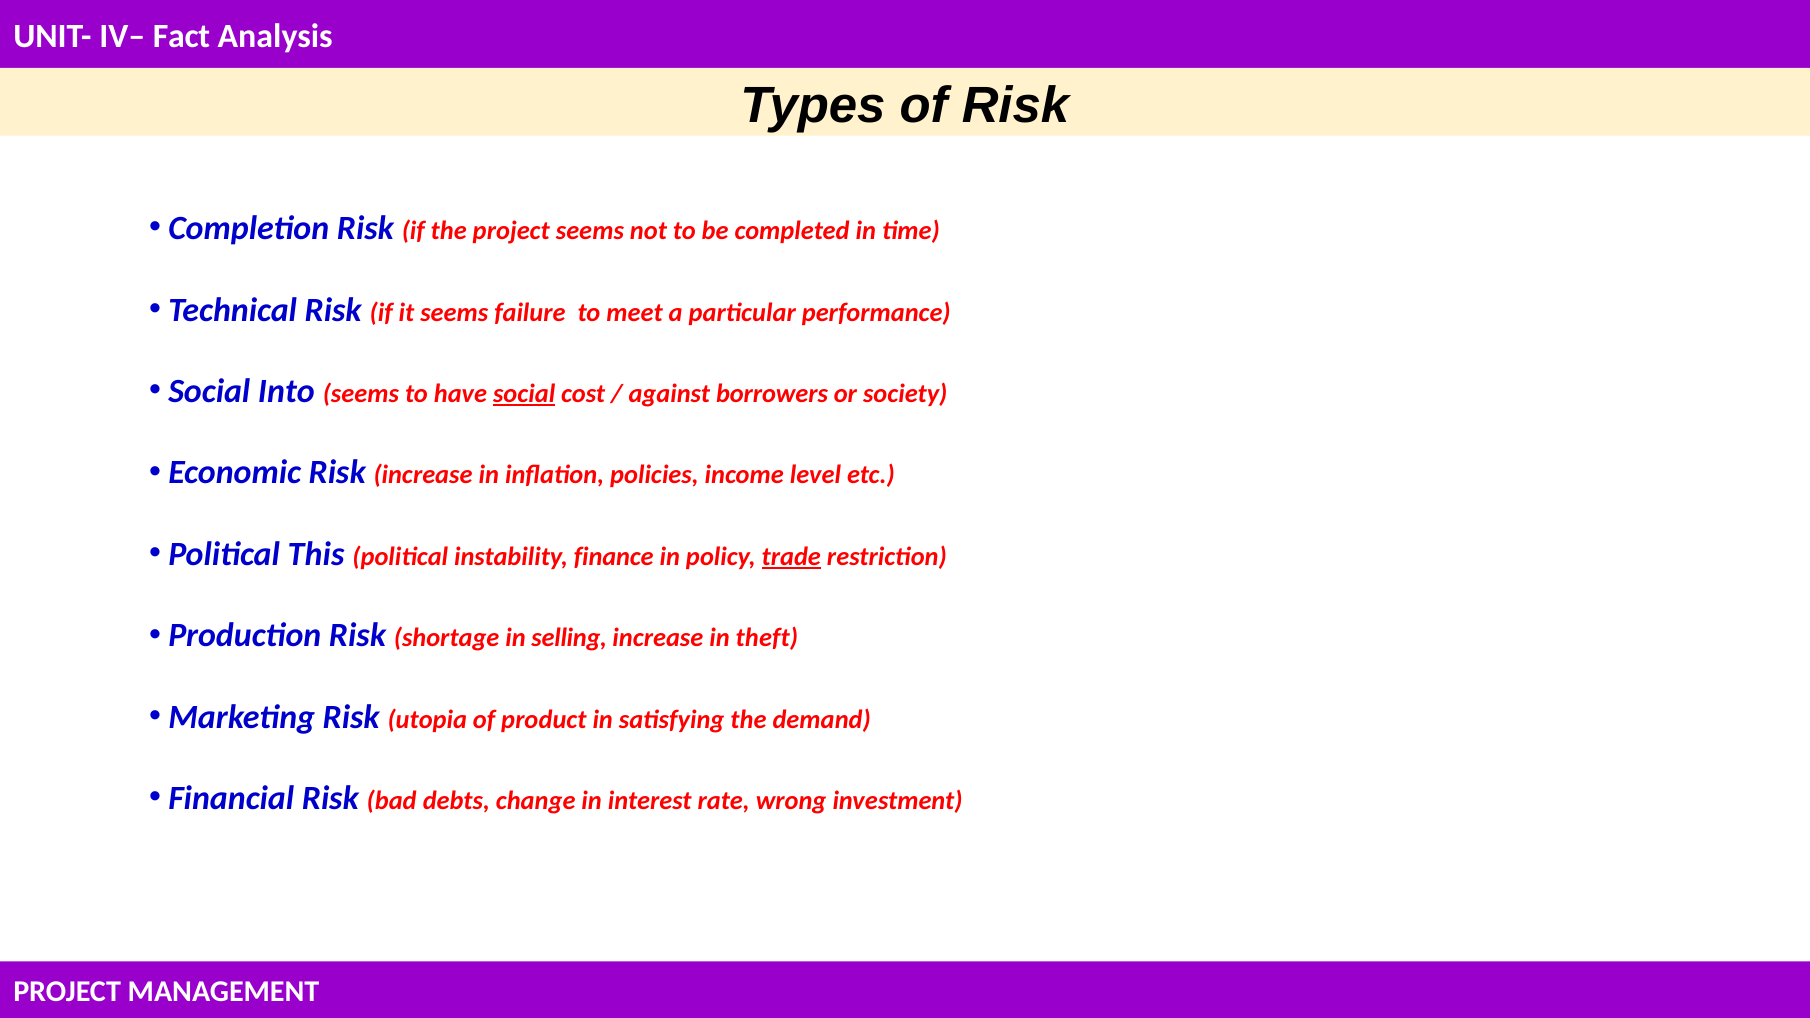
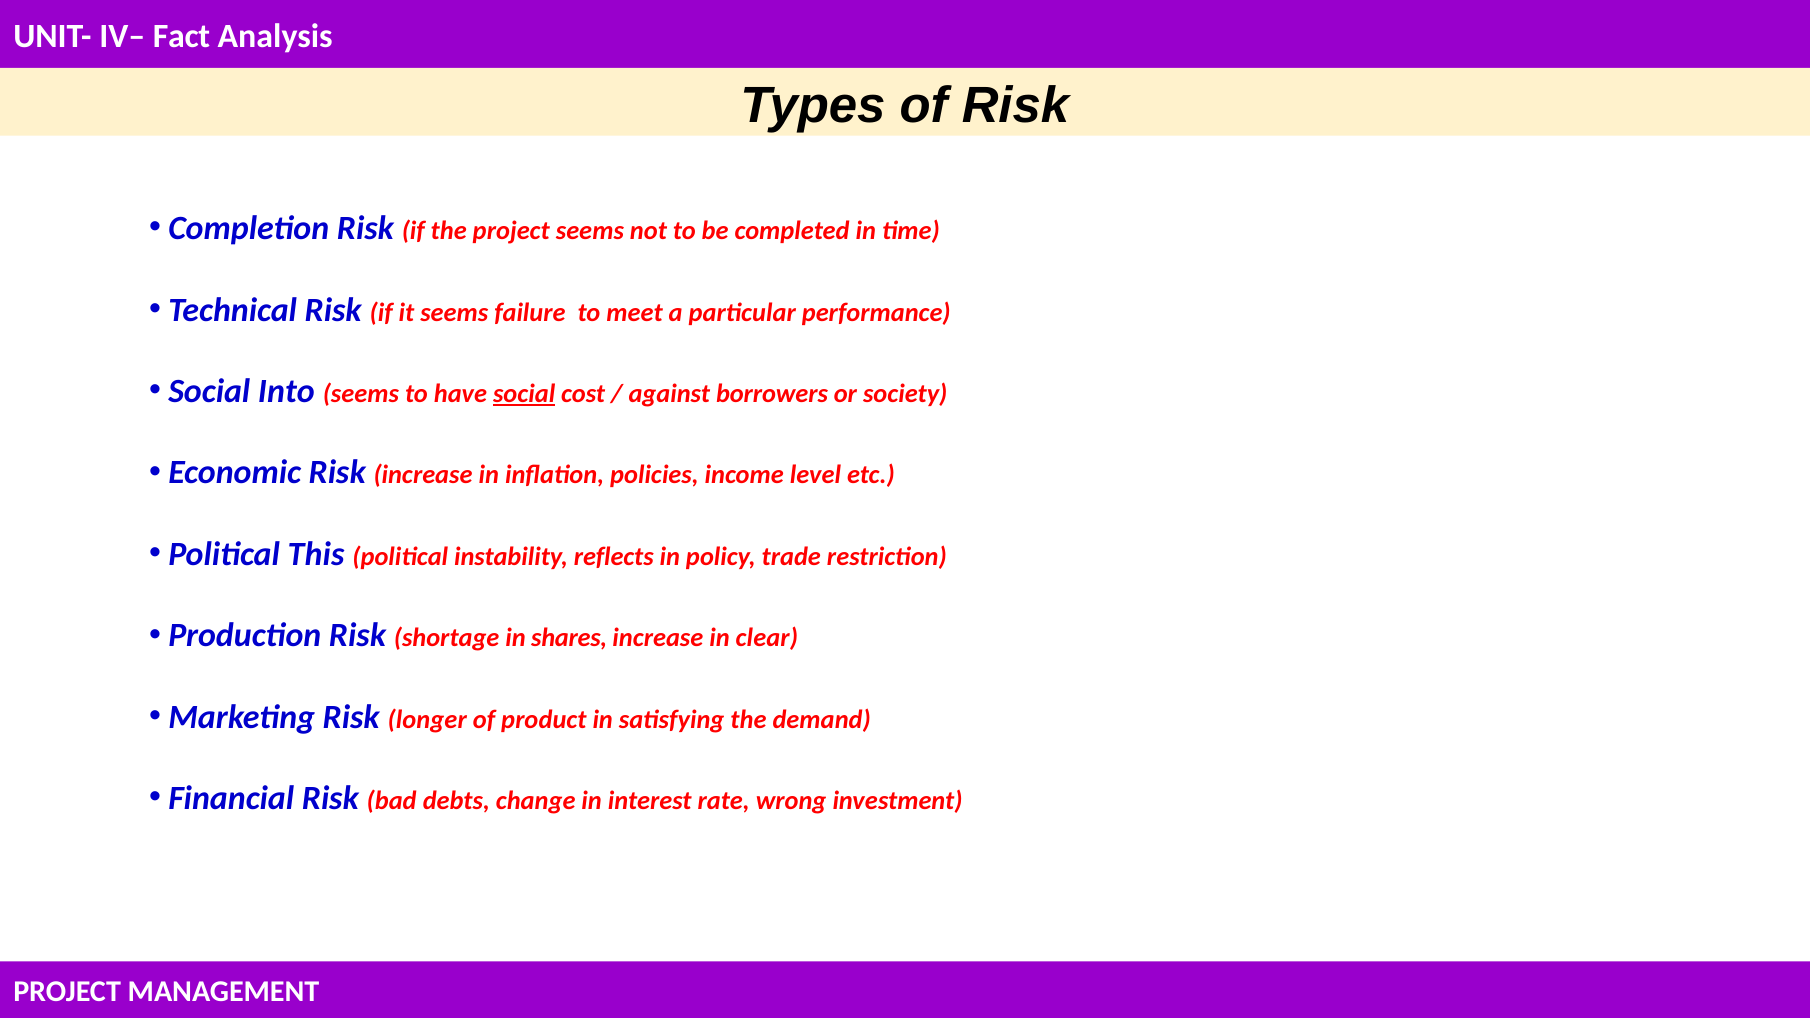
finance: finance -> reflects (614, 557)
trade underline: present -> none (791, 557)
selling: selling -> shares (569, 638)
theft: theft -> clear (767, 638)
utopia: utopia -> longer (427, 720)
